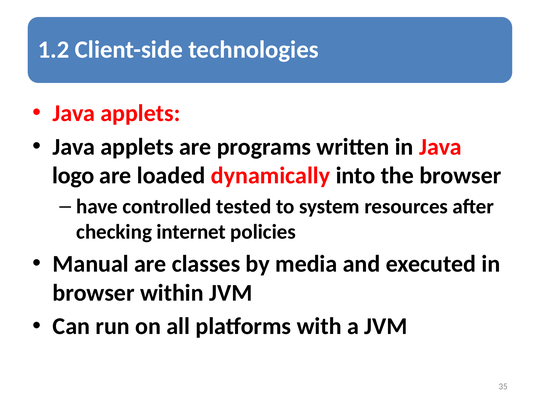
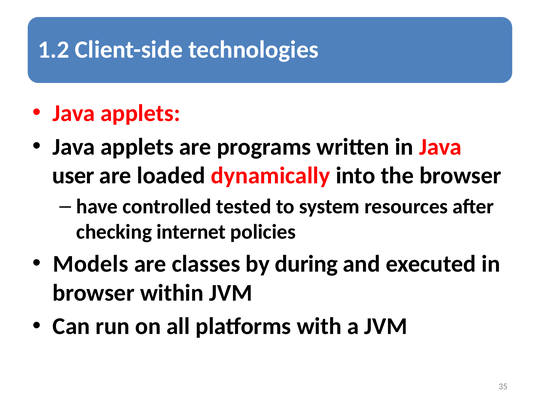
logo: logo -> user (73, 176)
Manual: Manual -> Models (91, 264)
media: media -> during (306, 264)
